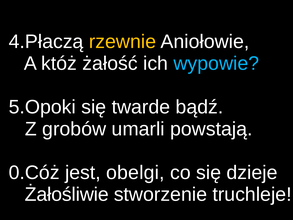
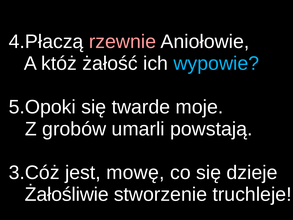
rzewnie colour: yellow -> pink (122, 42)
bądź: bądź -> moje (199, 107)
0.Cóż: 0.Cóż -> 3.Cóż (34, 172)
obelgi: obelgi -> mowę (135, 172)
